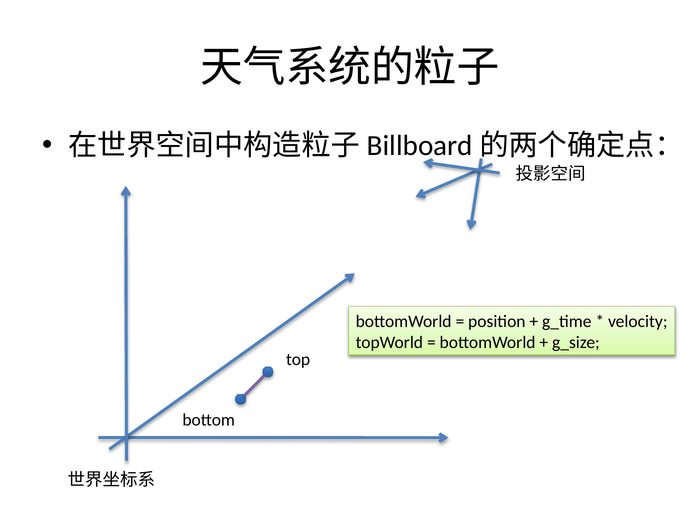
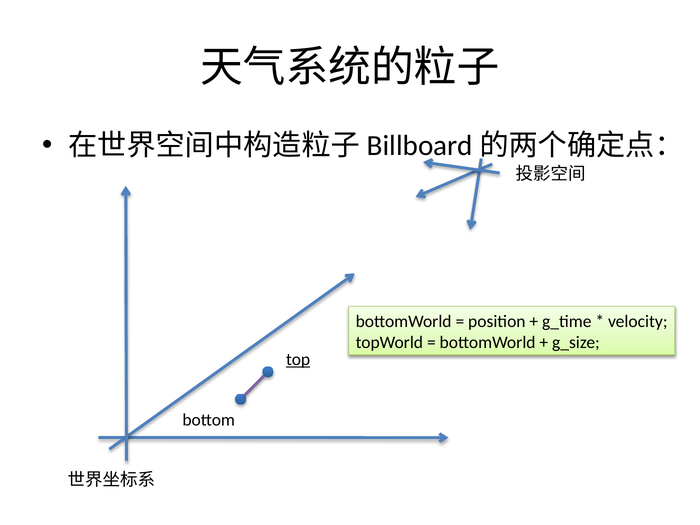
top underline: none -> present (298, 360)
